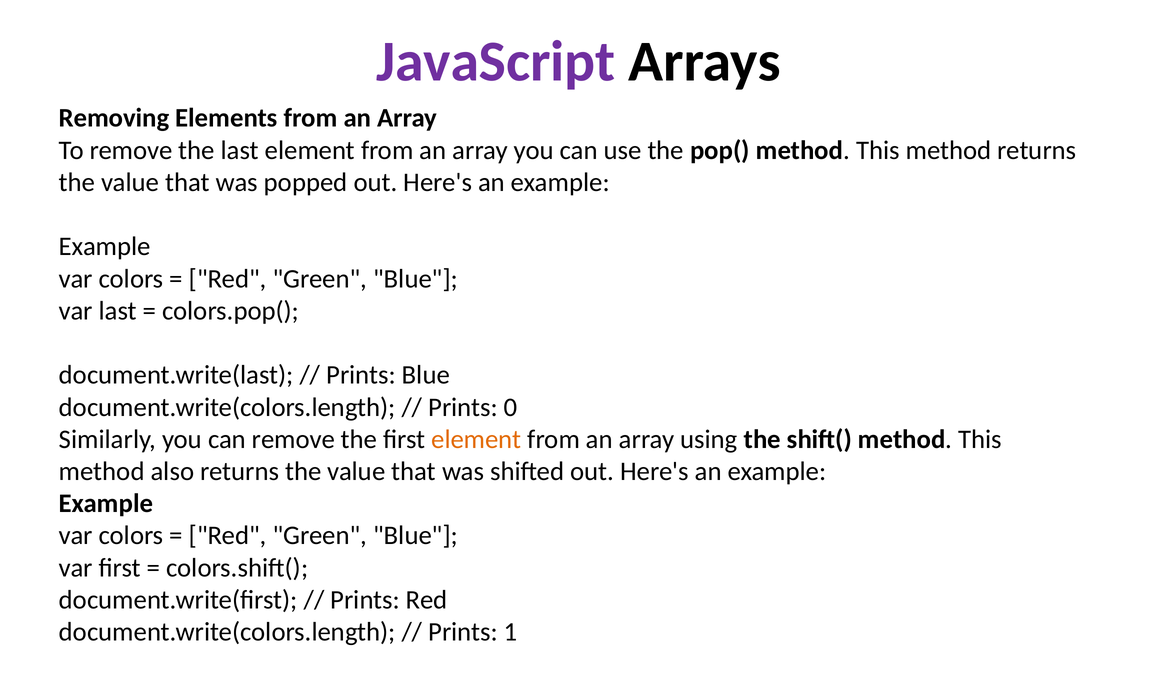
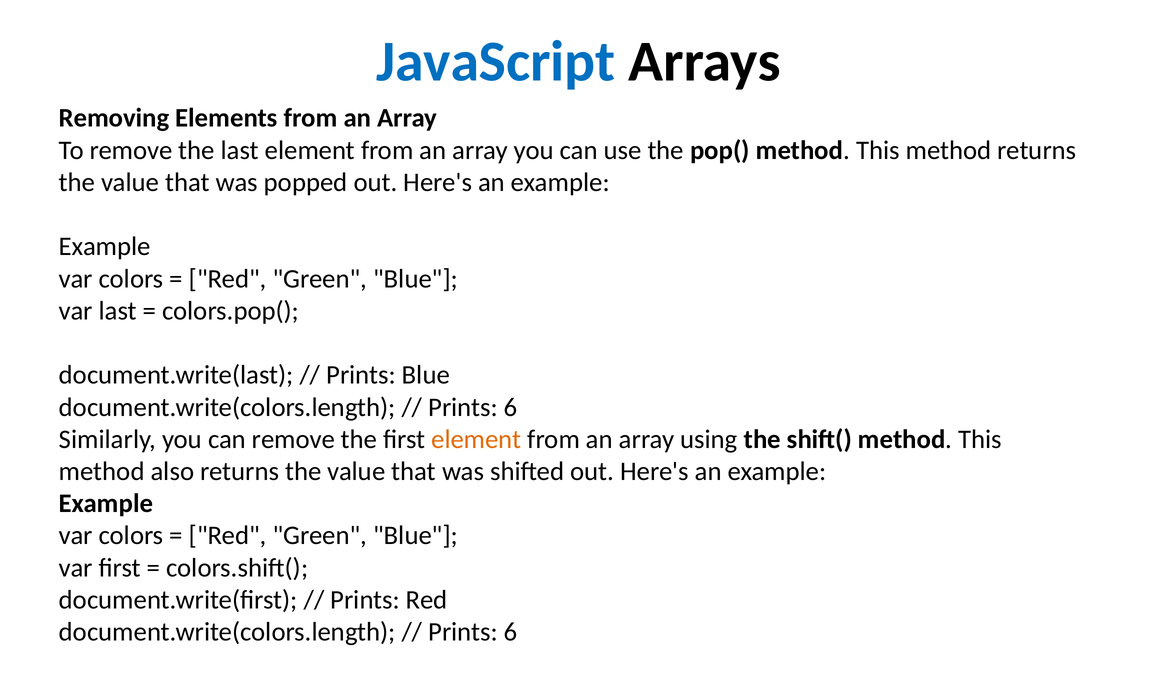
JavaScript colour: purple -> blue (496, 62)
0: 0 -> 6 (511, 407)
1: 1 -> 6 (511, 632)
